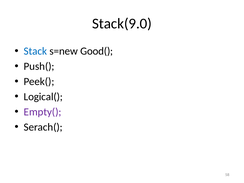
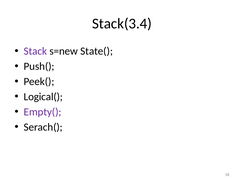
Stack(9.0: Stack(9.0 -> Stack(3.4 (122, 24)
Stack colour: blue -> purple (35, 51)
Good(: Good( -> State( (97, 51)
